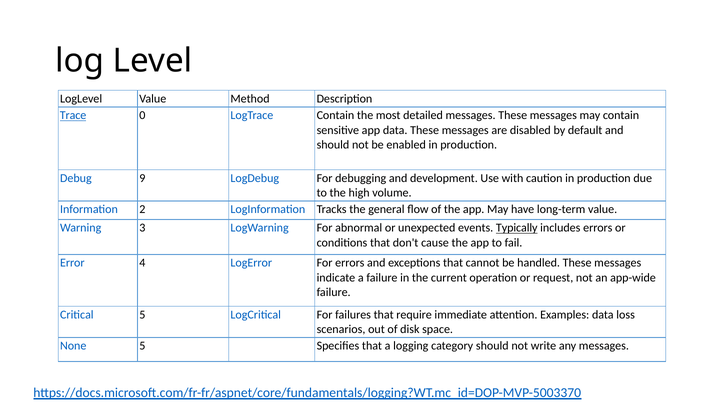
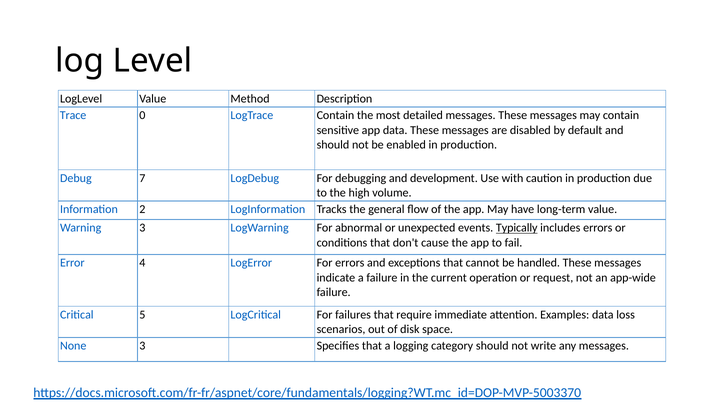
Trace underline: present -> none (73, 116)
9: 9 -> 7 (142, 178)
None 5: 5 -> 3 (142, 346)
